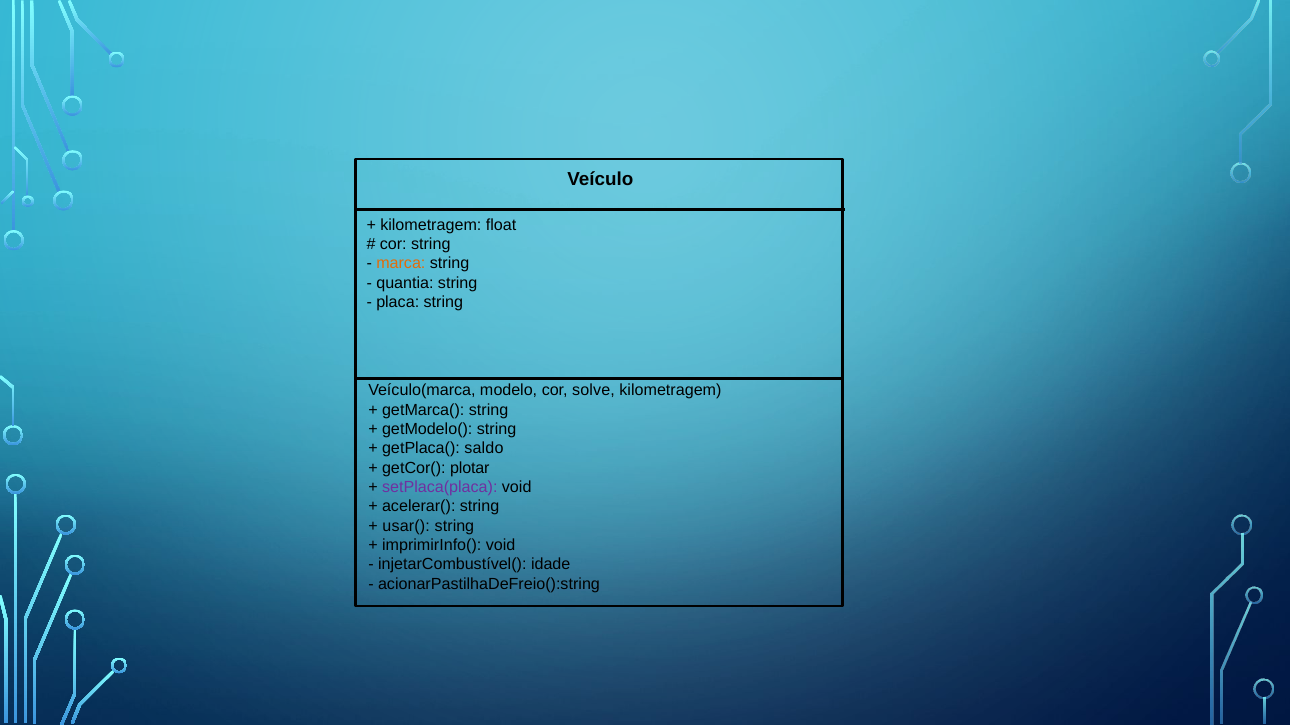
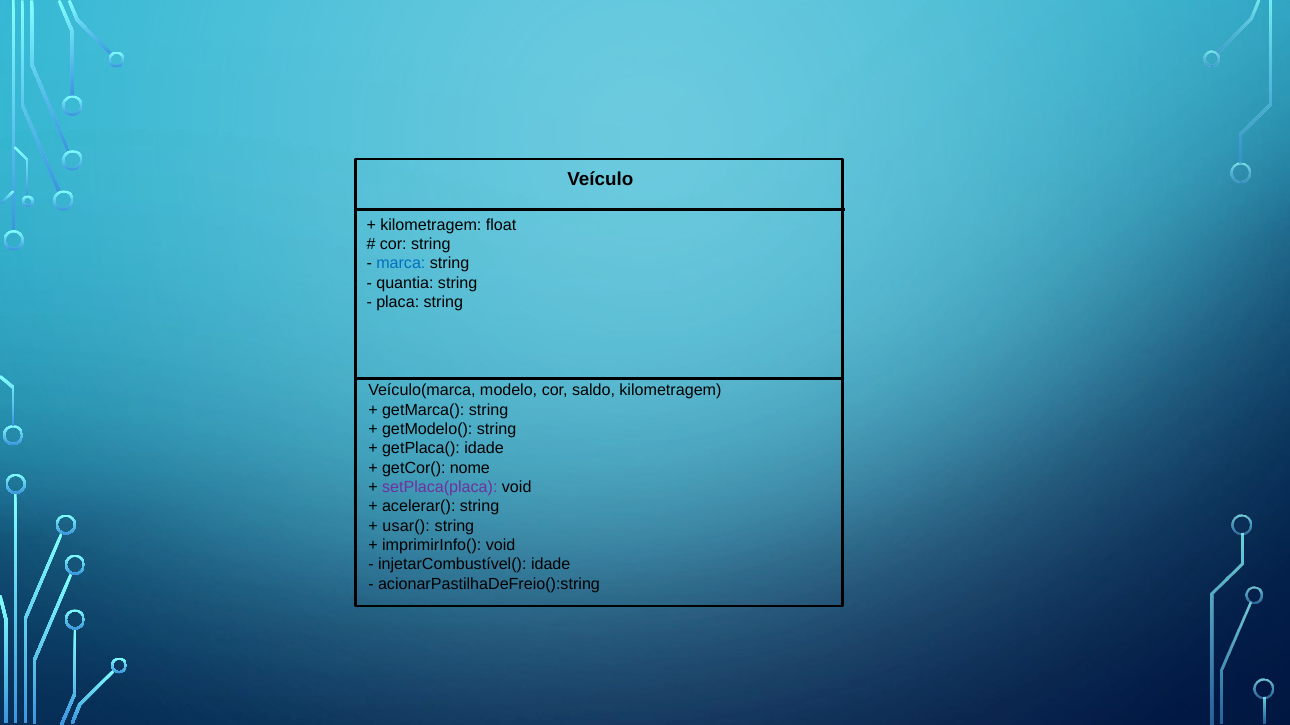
marca colour: orange -> blue (401, 264)
solve: solve -> saldo (594, 391)
getPlaca( saldo: saldo -> idade (484, 449)
plotar: plotar -> nome (470, 468)
